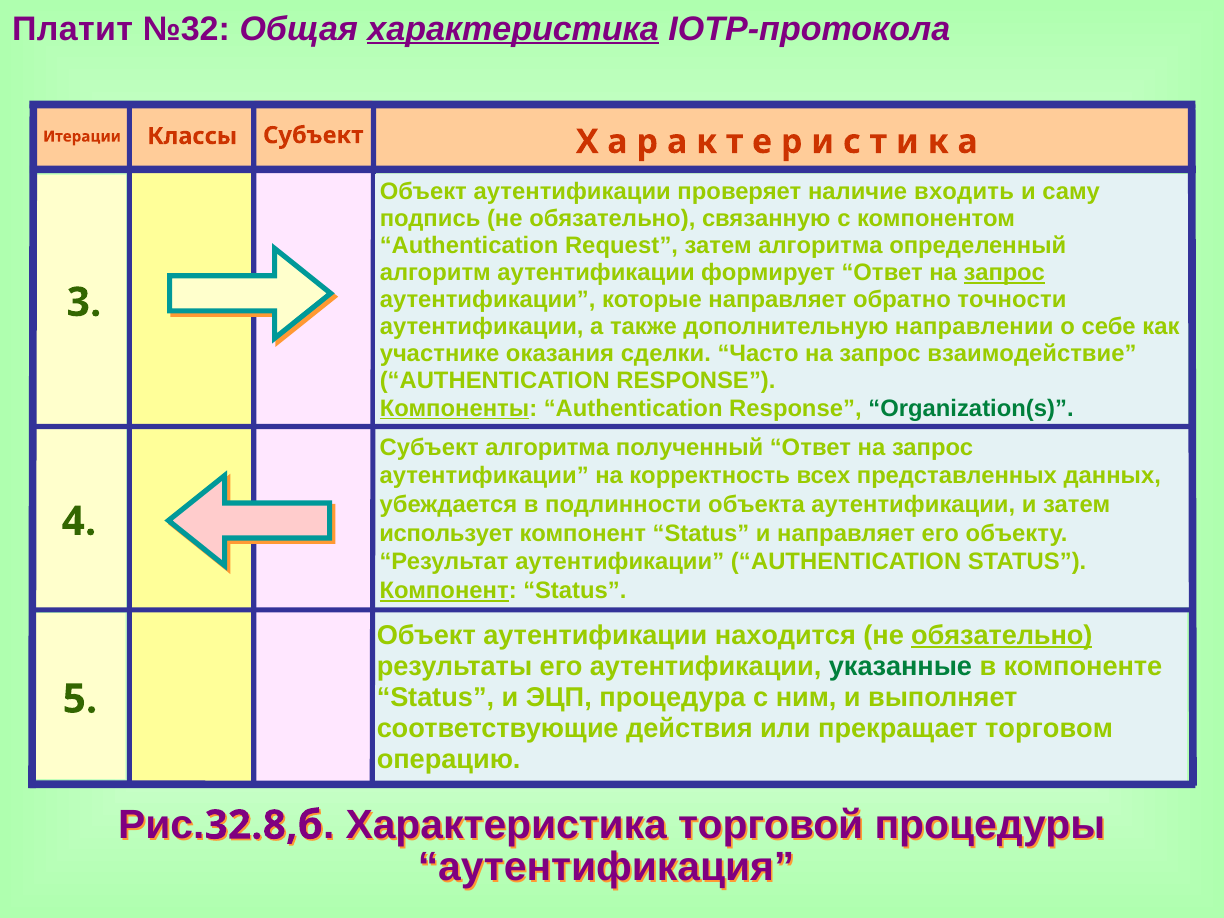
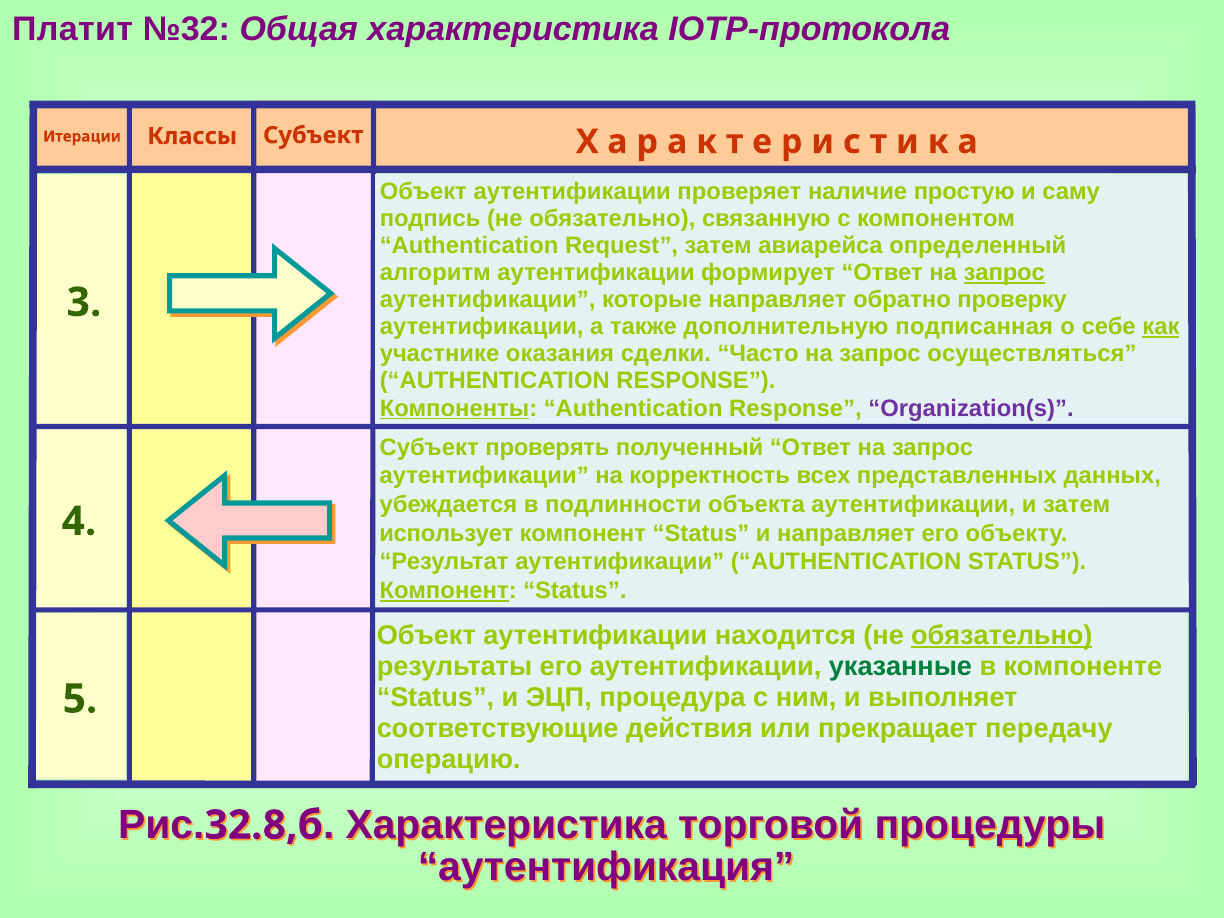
характеристика underline: present -> none (513, 29)
входить: входить -> простую (964, 191)
затем алгоритма: алгоритма -> авиарейса (821, 245)
точности: точности -> проверку (1012, 300)
направлении: направлении -> подписанная (974, 327)
как underline: none -> present (1161, 327)
взаимодействие: взаимодействие -> осуществляться (1032, 354)
Organization(s colour: green -> purple (971, 408)
Субъект алгоритма: алгоритма -> проверять (547, 447)
торговом: торговом -> передачу (1049, 728)
